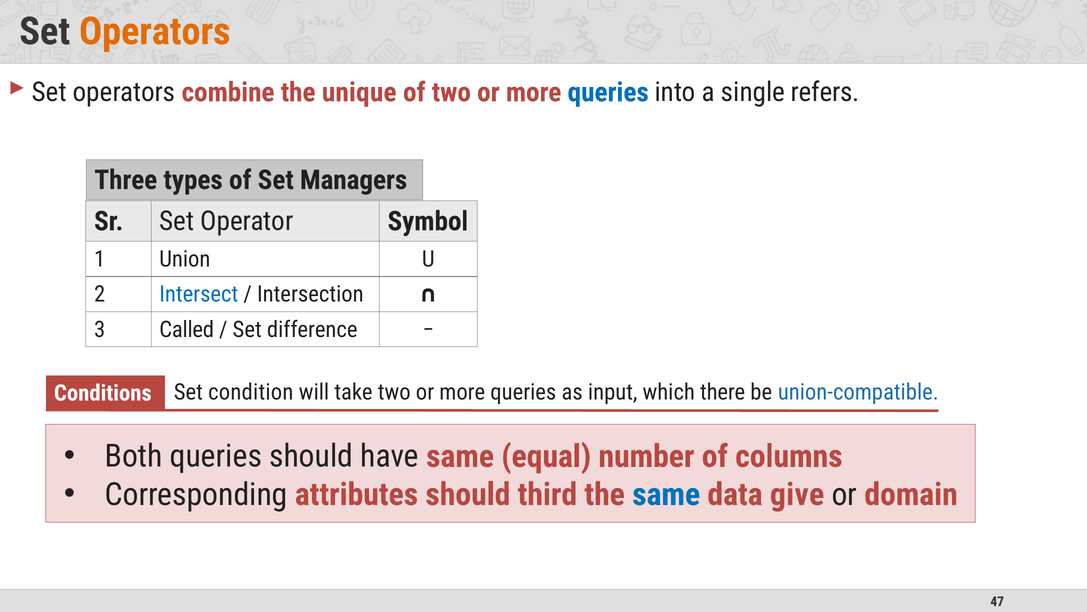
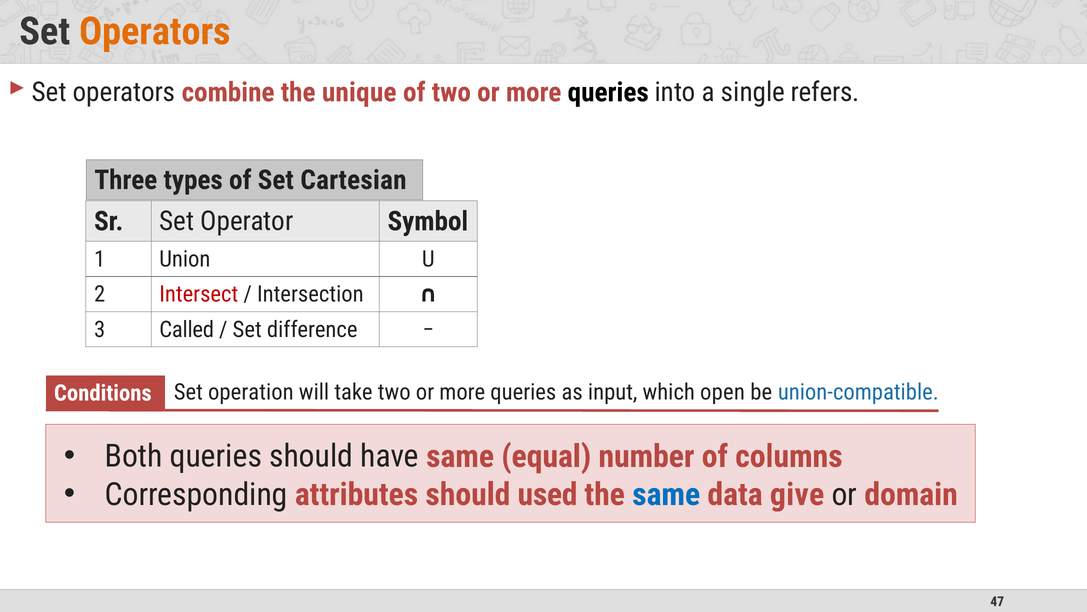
queries colour: blue -> black (608, 92)
Managers: Managers -> Cartesian (353, 180)
Intersect colour: blue -> red (199, 294)
condition: condition -> operation (251, 392)
there: there -> open (722, 392)
third: third -> used (548, 494)
